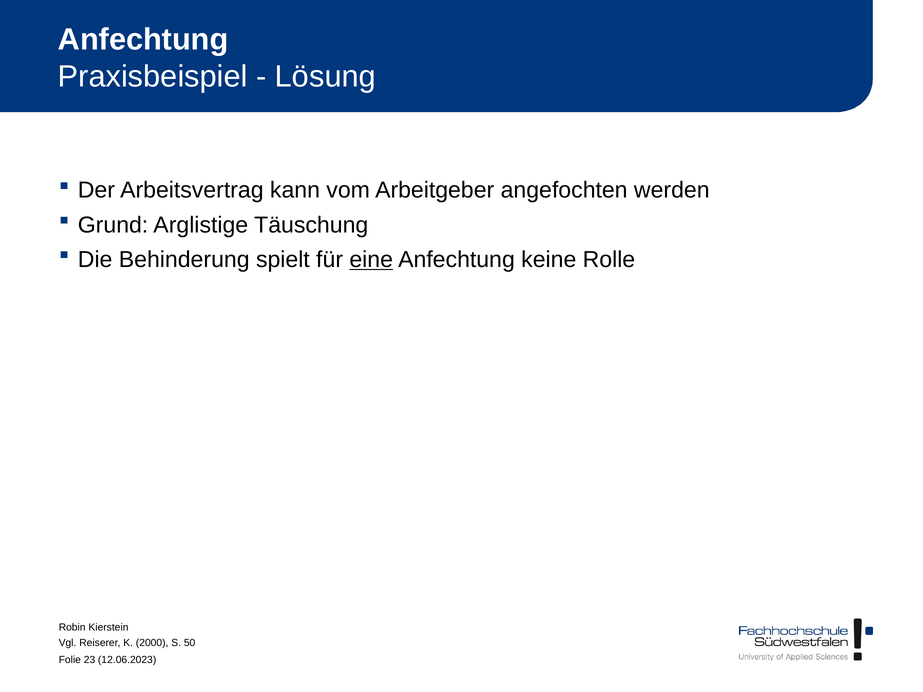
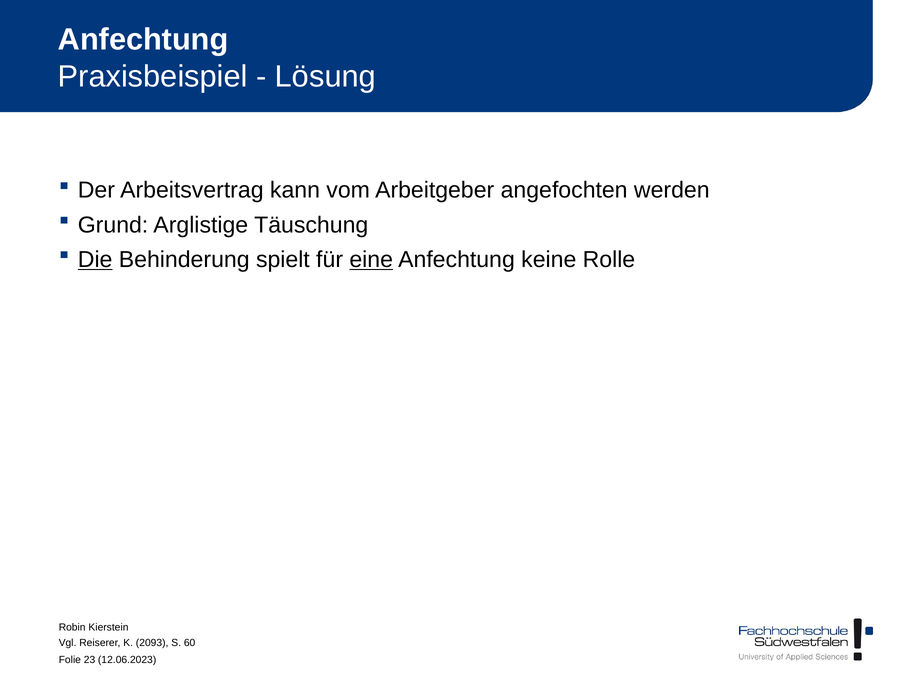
Die underline: none -> present (95, 260)
2000: 2000 -> 2093 (152, 643)
50: 50 -> 60 (190, 643)
